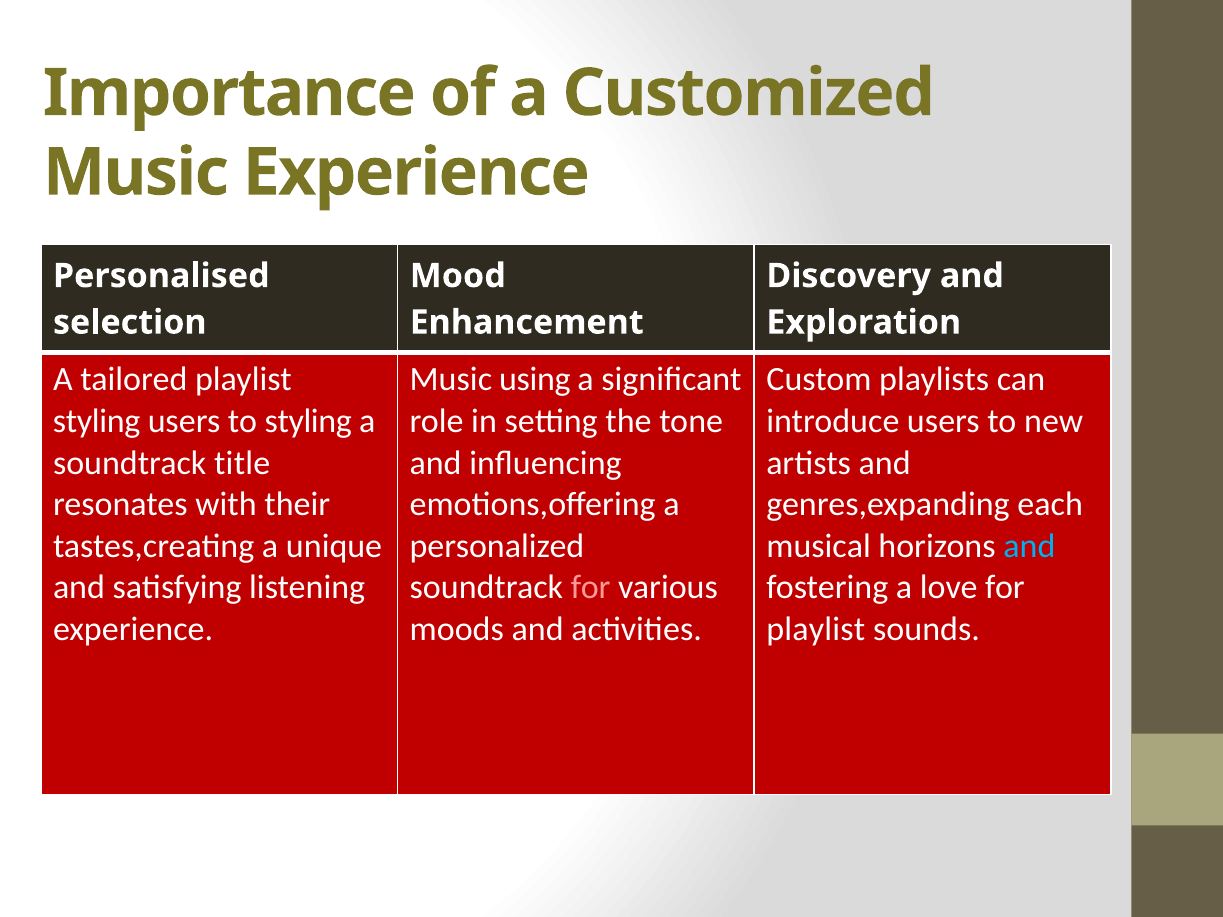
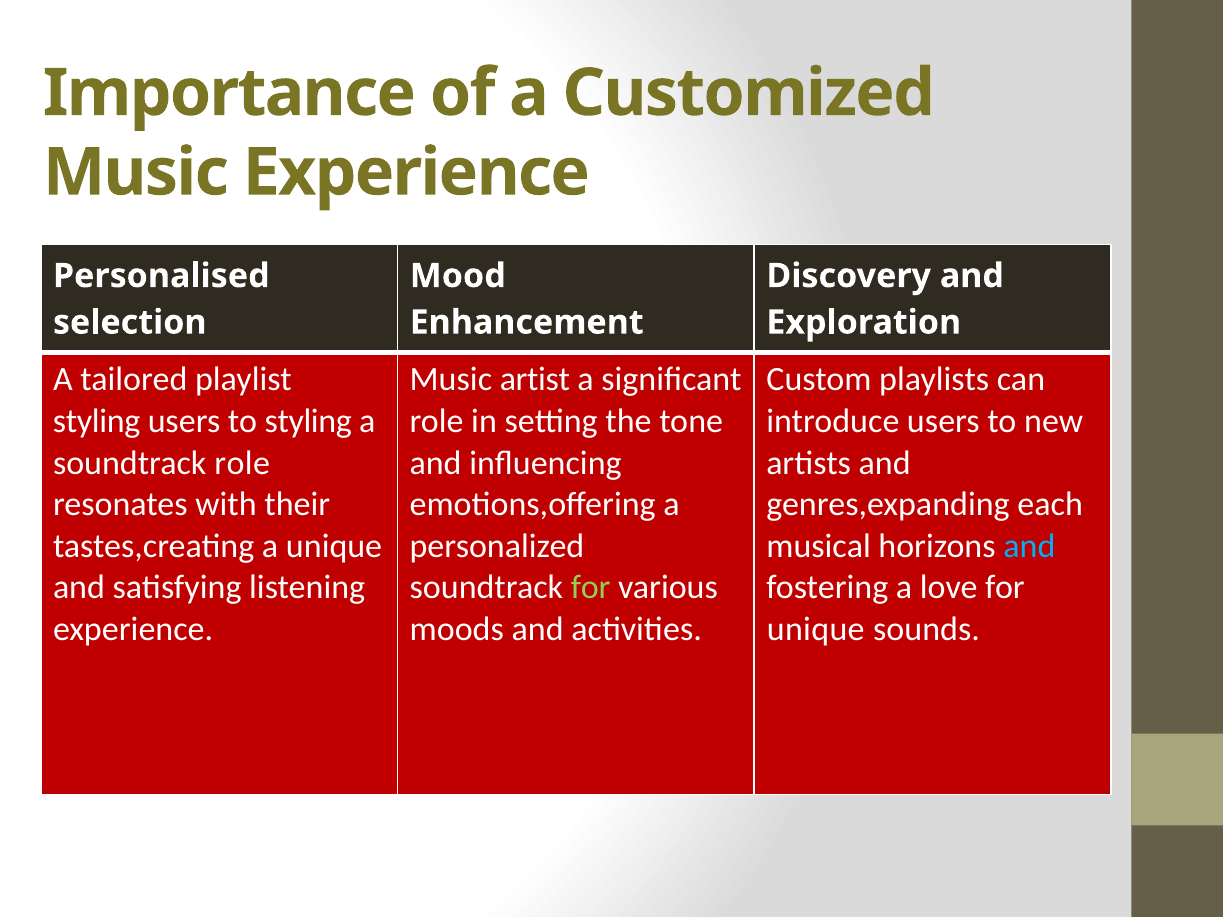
using: using -> artist (535, 380)
soundtrack title: title -> role (242, 463)
for colour: pink -> light green (591, 588)
playlist: playlist -> unique (816, 629)
